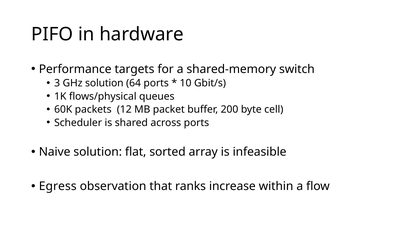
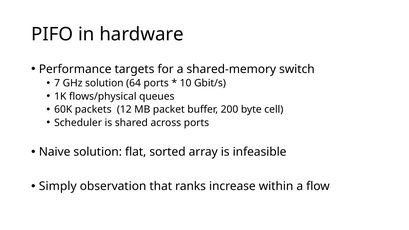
3: 3 -> 7 (57, 83)
Egress: Egress -> Simply (58, 186)
